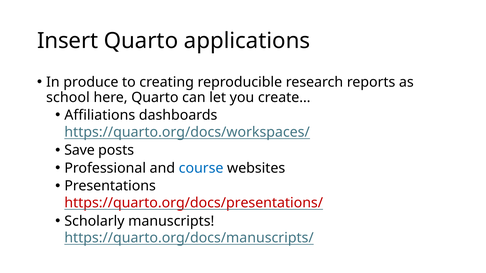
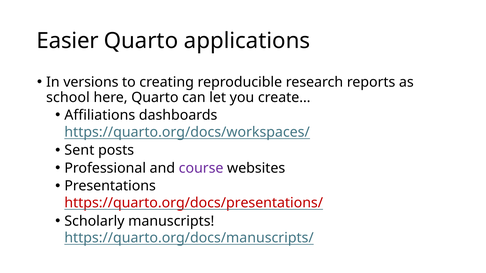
Insert: Insert -> Easier (68, 41)
produce: produce -> versions (91, 82)
Save: Save -> Sent (79, 150)
course colour: blue -> purple (201, 168)
